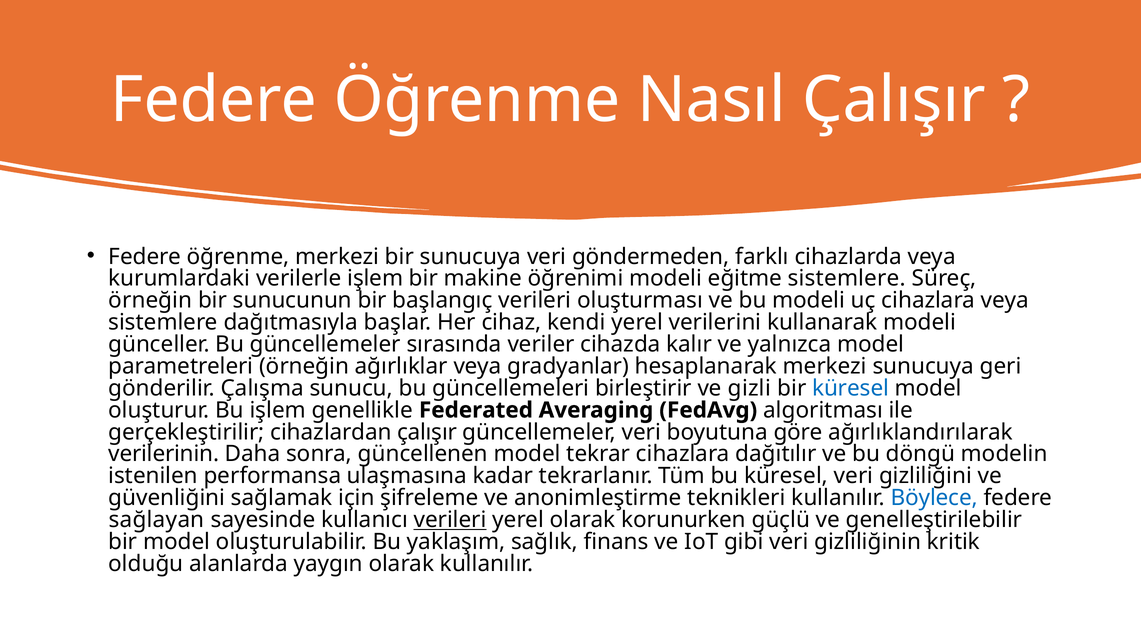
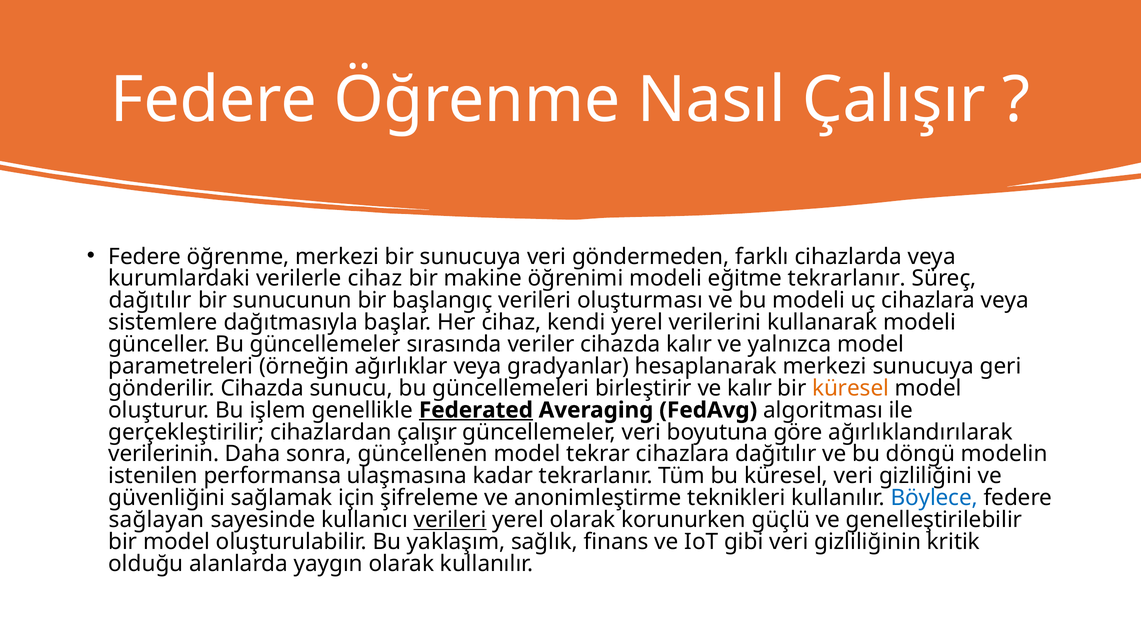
verilerle işlem: işlem -> cihaz (375, 278)
eğitme sistemlere: sistemlere -> tekrarlanır (847, 278)
örneğin: örneğin -> dağıtılır (150, 300)
gönderilir Çalışma: Çalışma -> Cihazda (262, 388)
ve gizli: gizli -> kalır (750, 388)
küresel colour: blue -> orange (851, 388)
Federated underline: none -> present (476, 410)
